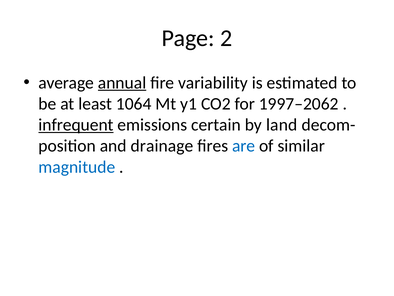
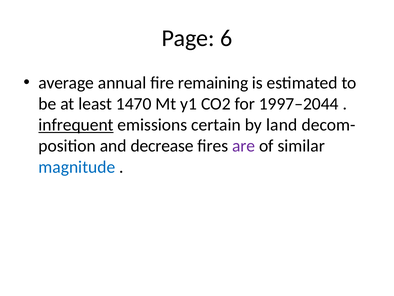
2: 2 -> 6 (226, 38)
annual underline: present -> none (122, 83)
variability: variability -> remaining (213, 83)
1064: 1064 -> 1470 (134, 104)
1997–2062: 1997–2062 -> 1997–2044 (299, 104)
drainage: drainage -> decrease (162, 146)
are colour: blue -> purple (244, 146)
